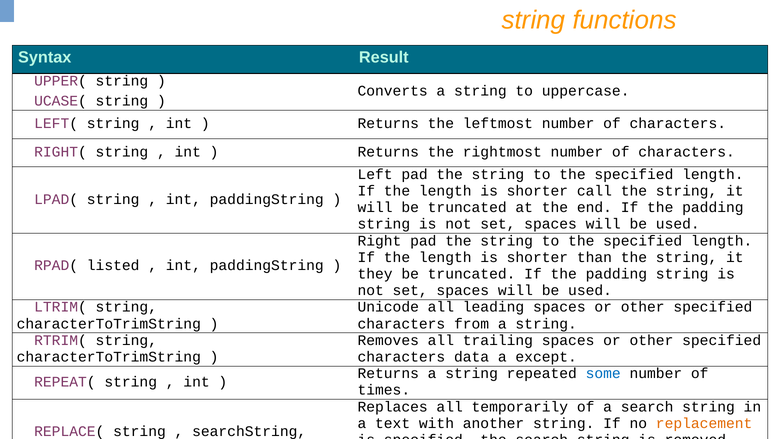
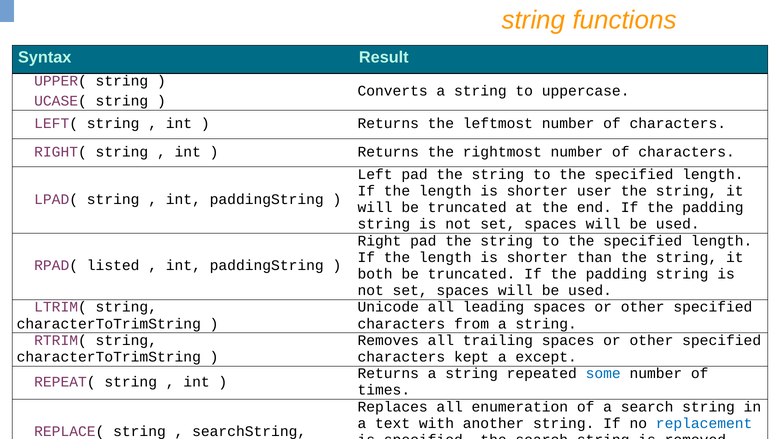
call: call -> user (594, 191)
they: they -> both (375, 274)
data: data -> kept (472, 357)
temporarily: temporarily -> enumeration (520, 406)
replacement colour: orange -> blue (704, 423)
